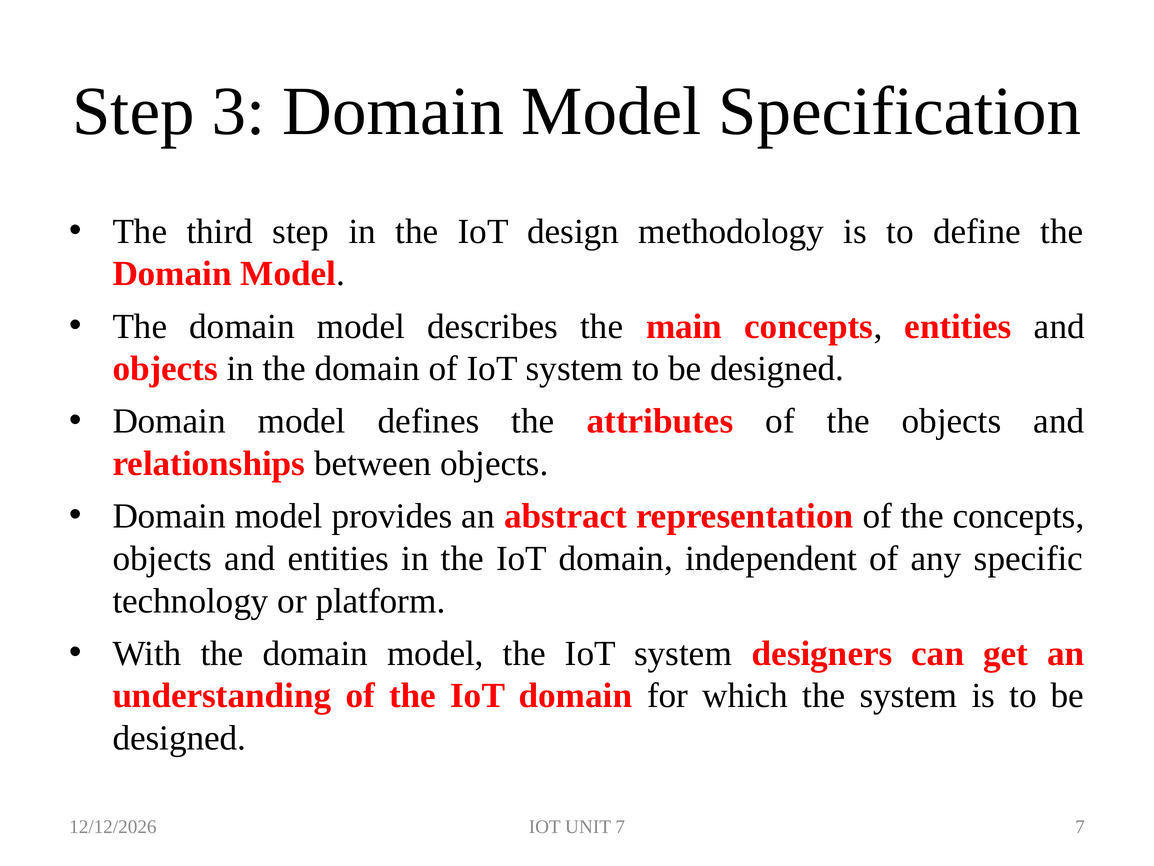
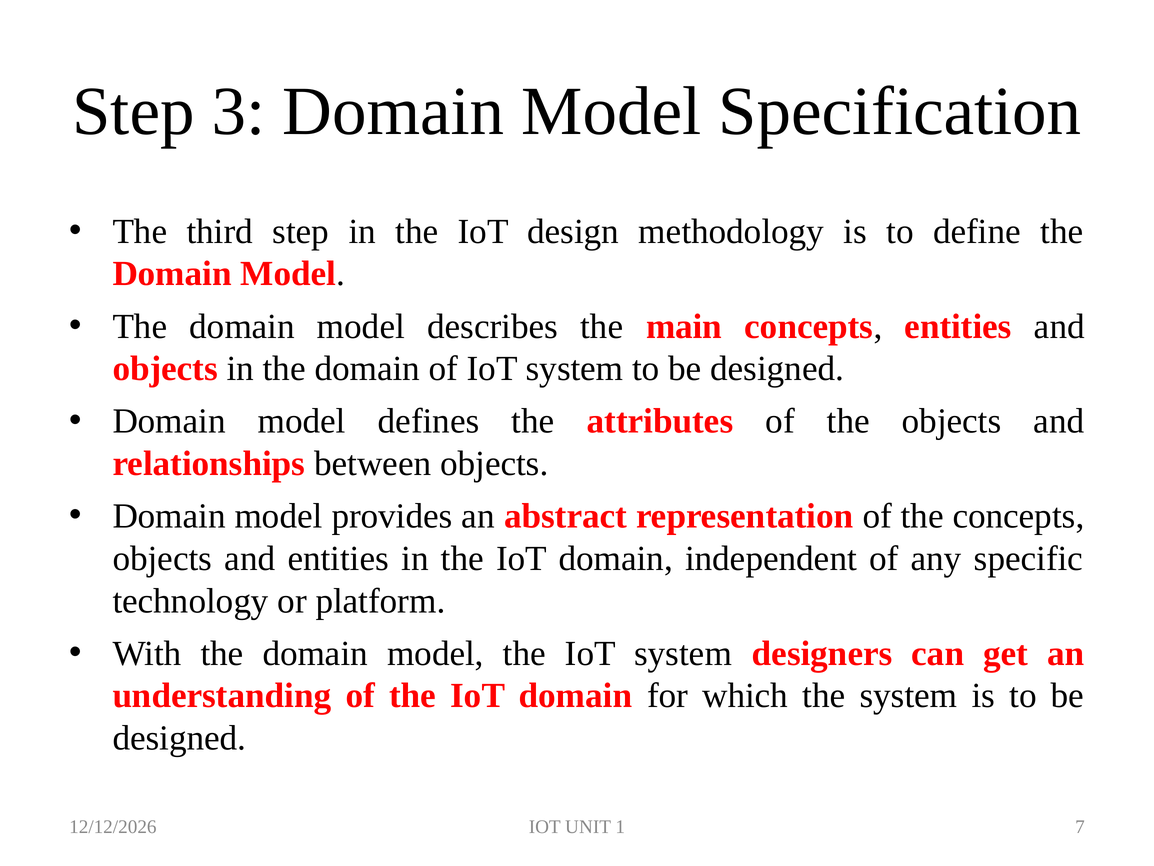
UNIT 7: 7 -> 1 (620, 827)
